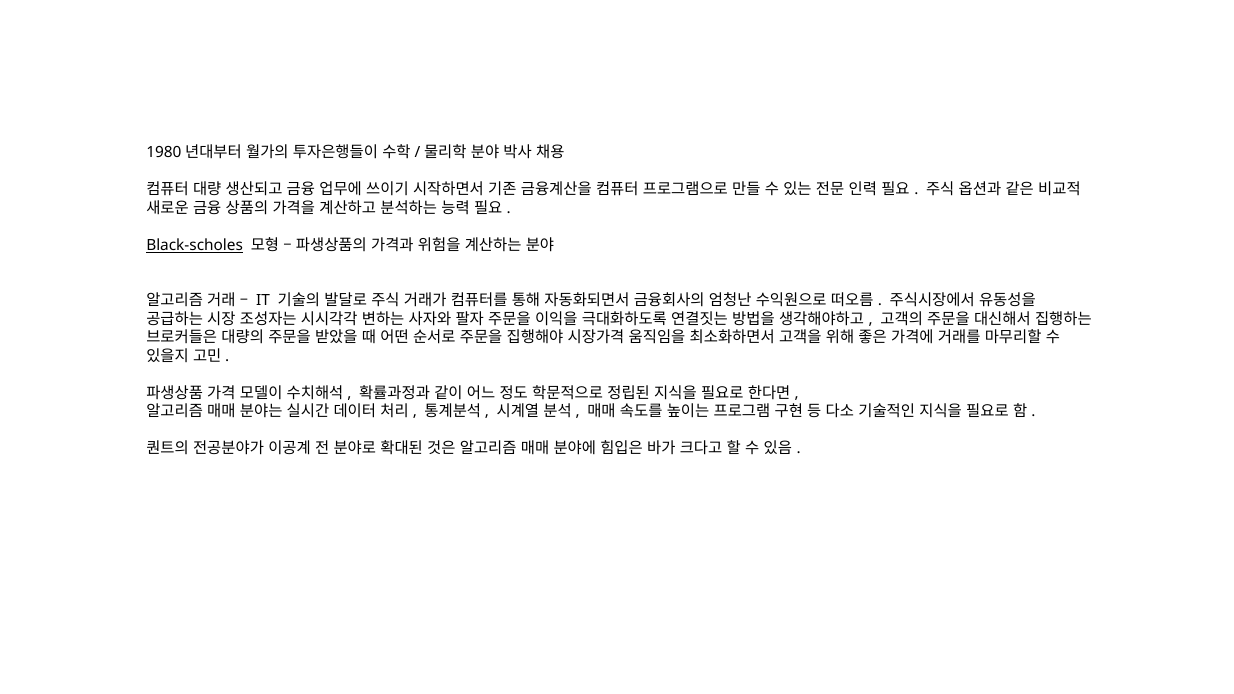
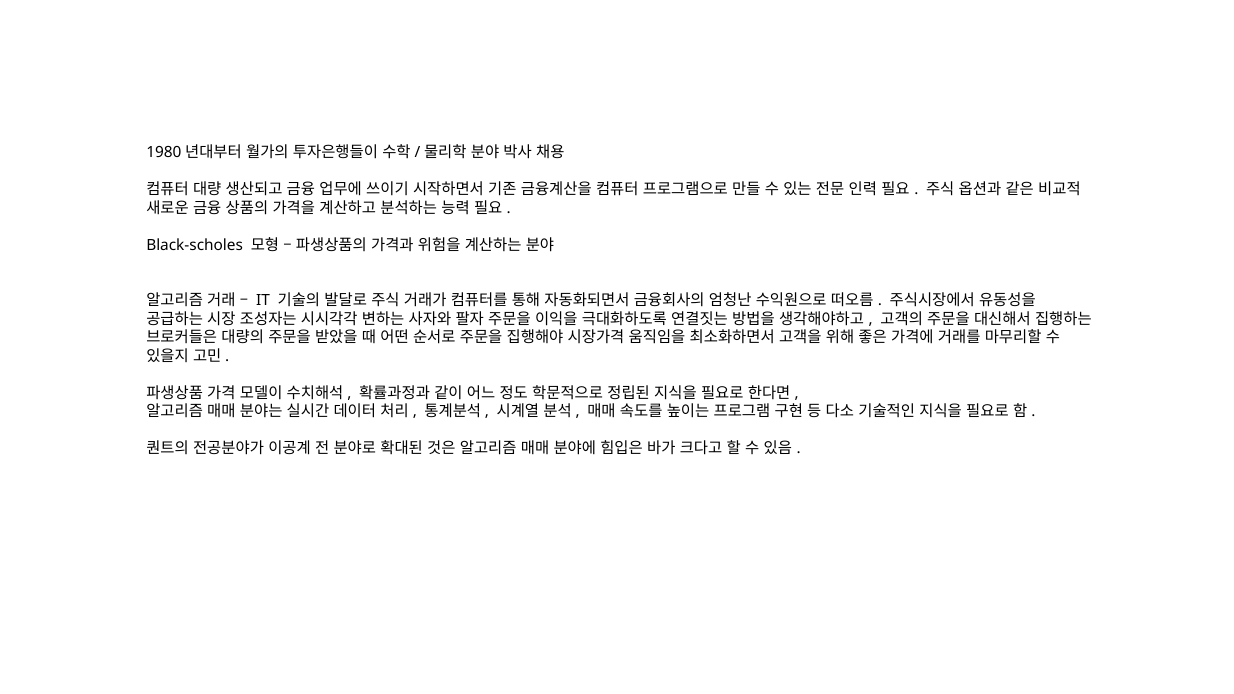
Black-scholes underline: present -> none (195, 245)
